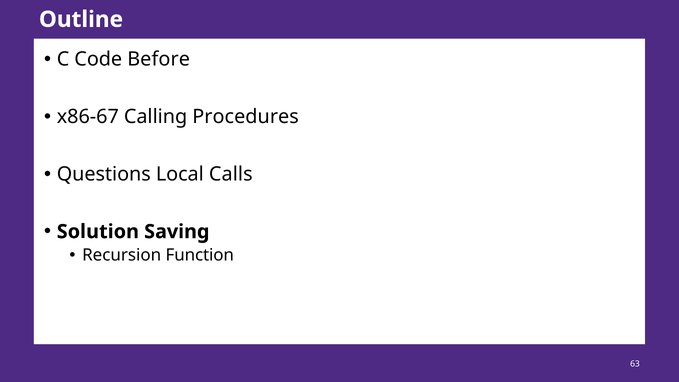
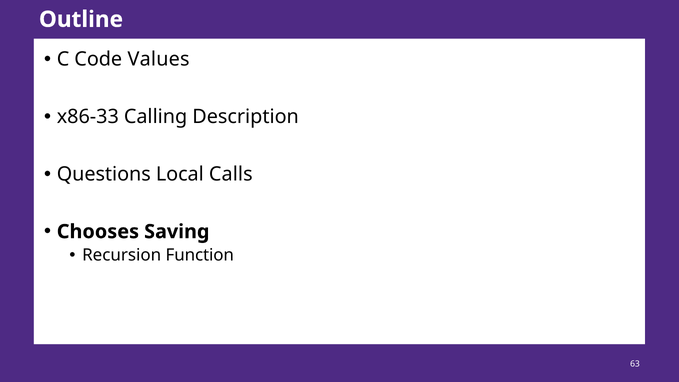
Before: Before -> Values (159, 59)
x86-67: x86-67 -> x86-33 (88, 117)
Procedures: Procedures -> Description (246, 117)
Solution: Solution -> Chooses (98, 232)
